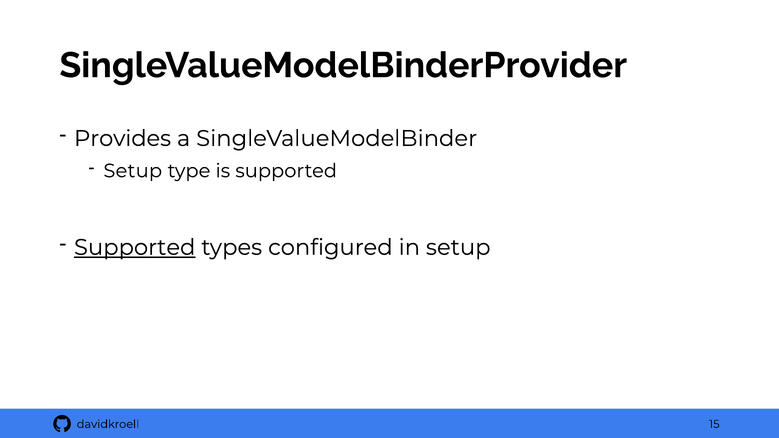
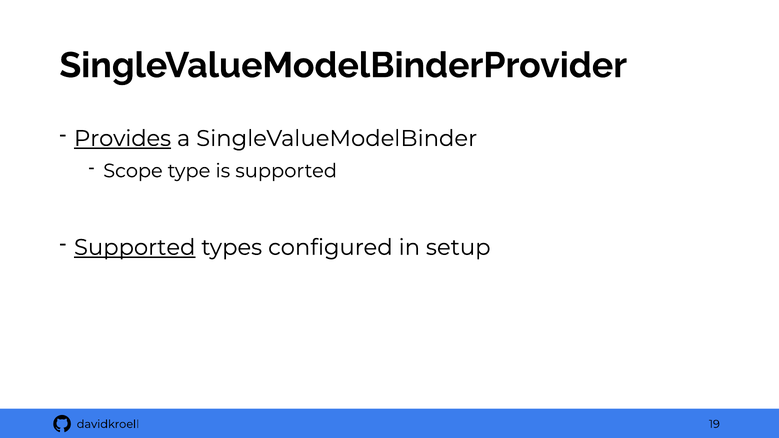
Provides underline: none -> present (123, 139)
Setup: Setup -> Scope (133, 171)
15: 15 -> 19 (714, 424)
